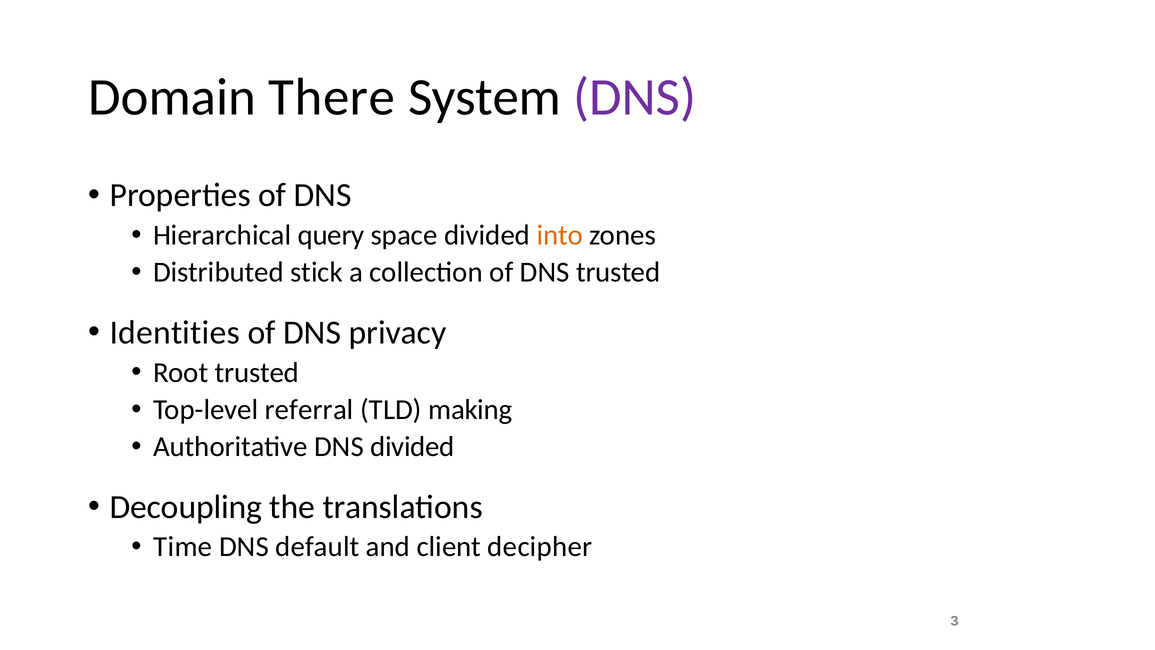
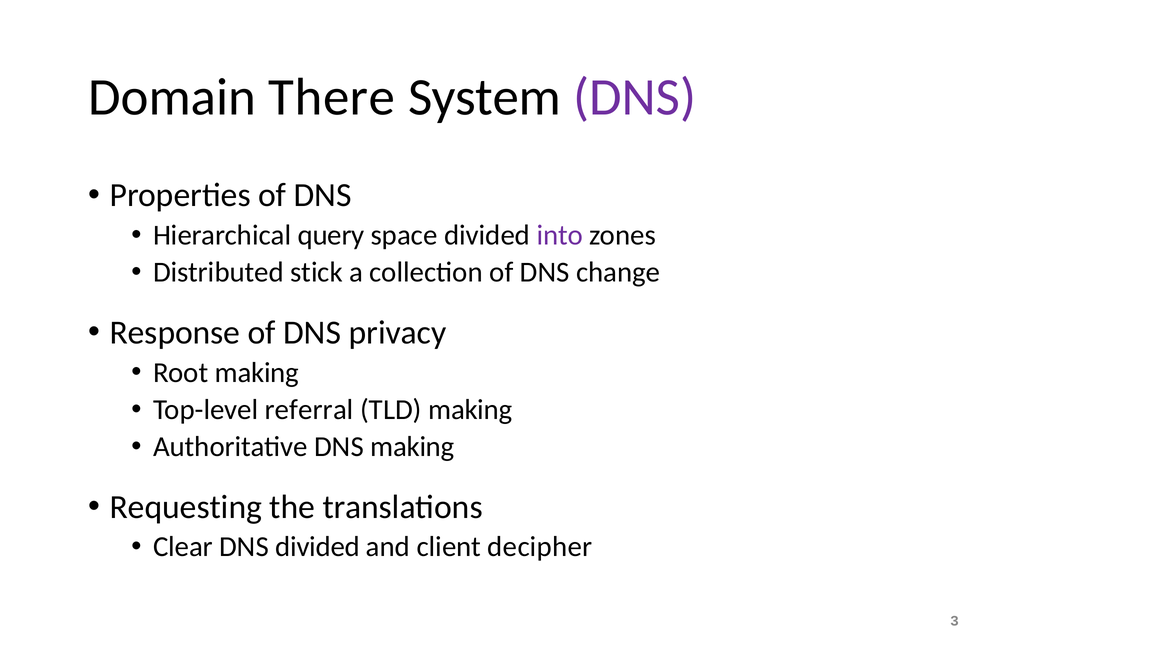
into colour: orange -> purple (560, 235)
DNS trusted: trusted -> change (618, 272)
Identities: Identities -> Response (175, 332)
Root trusted: trusted -> making (257, 372)
DNS divided: divided -> making (412, 447)
Decoupling: Decoupling -> Requesting (186, 507)
Time: Time -> Clear (183, 547)
DNS default: default -> divided (318, 547)
